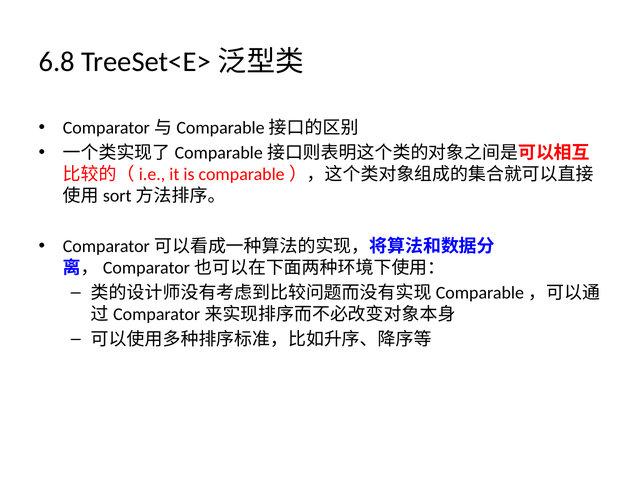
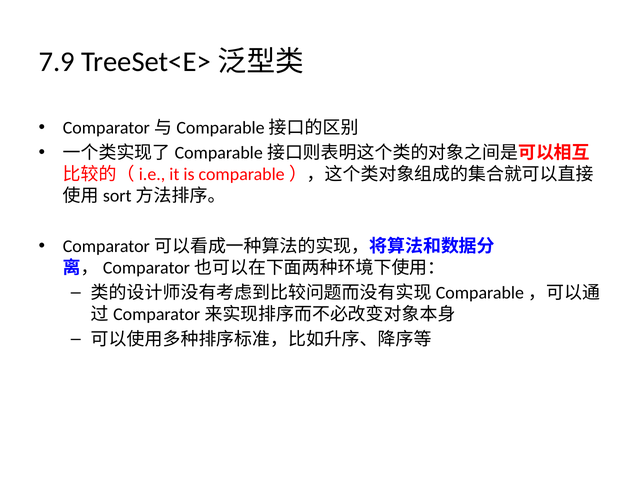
6.8: 6.8 -> 7.9 (57, 62)
